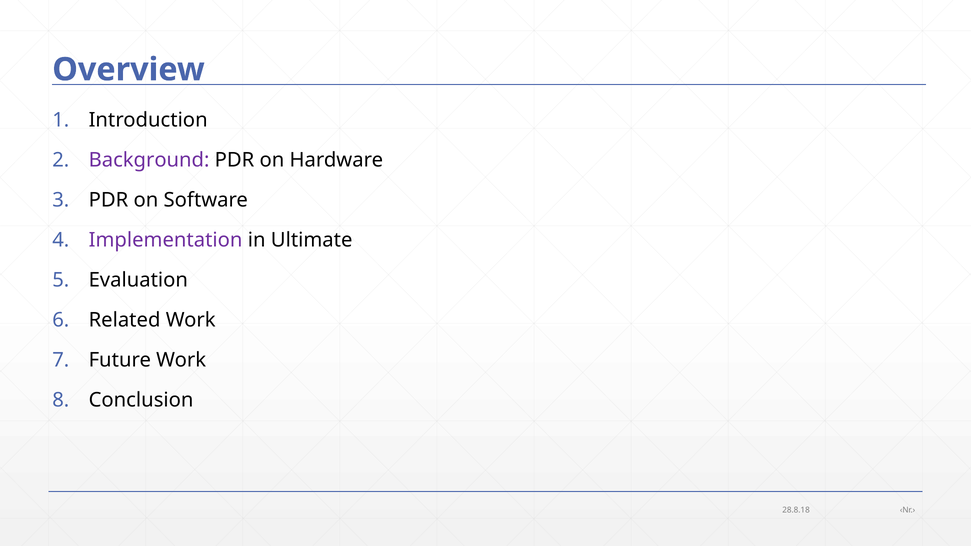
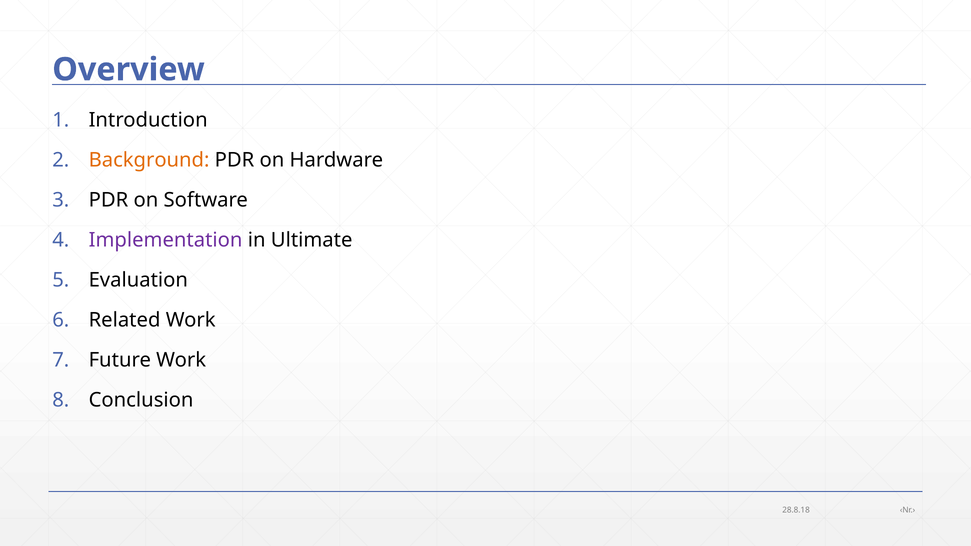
Background colour: purple -> orange (149, 160)
